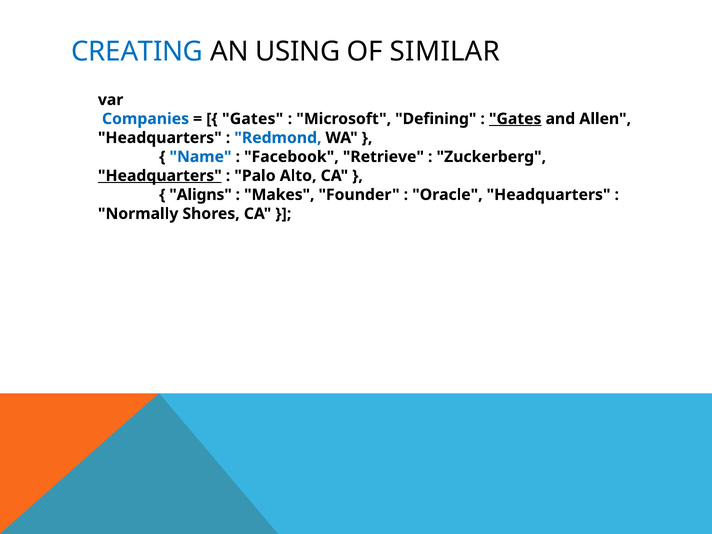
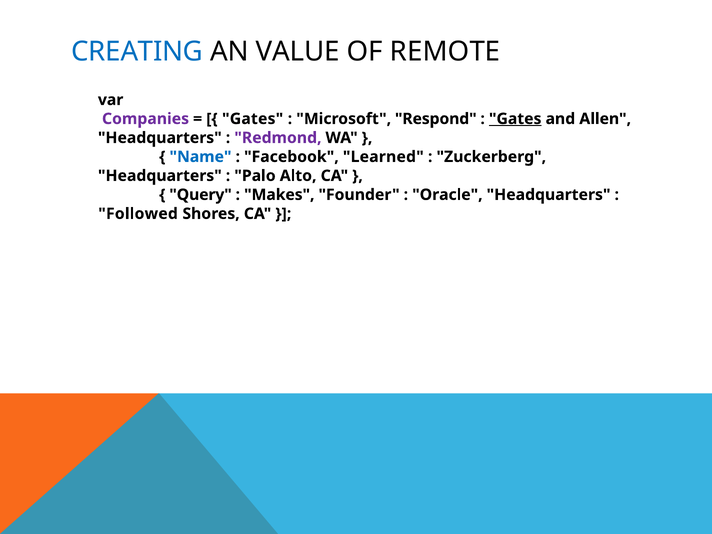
USING: USING -> VALUE (298, 52)
SIMILAR: SIMILAR -> REMOTE (445, 52)
Companies colour: blue -> purple (146, 119)
Defining: Defining -> Respond (436, 119)
Redmond colour: blue -> purple (278, 138)
Retrieve: Retrieve -> Learned (383, 157)
Headquarters underline: present -> none (160, 176)
Aligns: Aligns -> Query (201, 195)
Normally: Normally -> Followed (138, 214)
